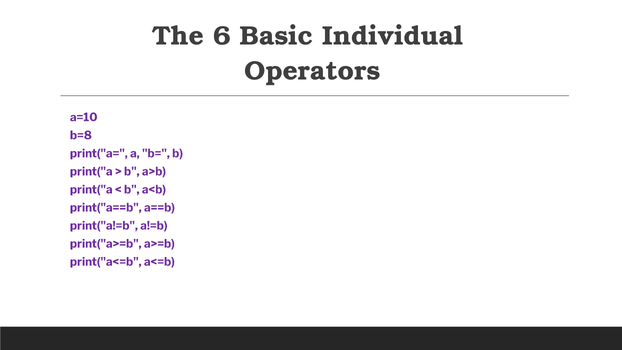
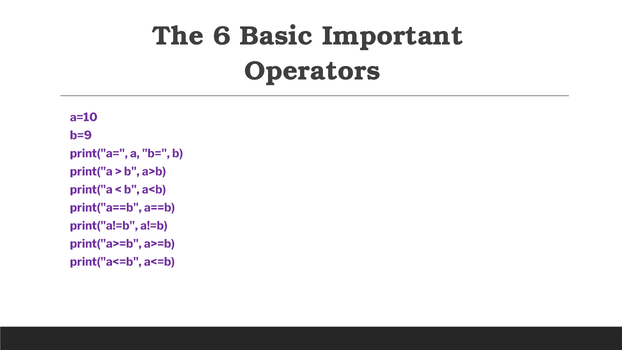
Individual: Individual -> Important (393, 36)
b=8: b=8 -> b=9 (81, 135)
